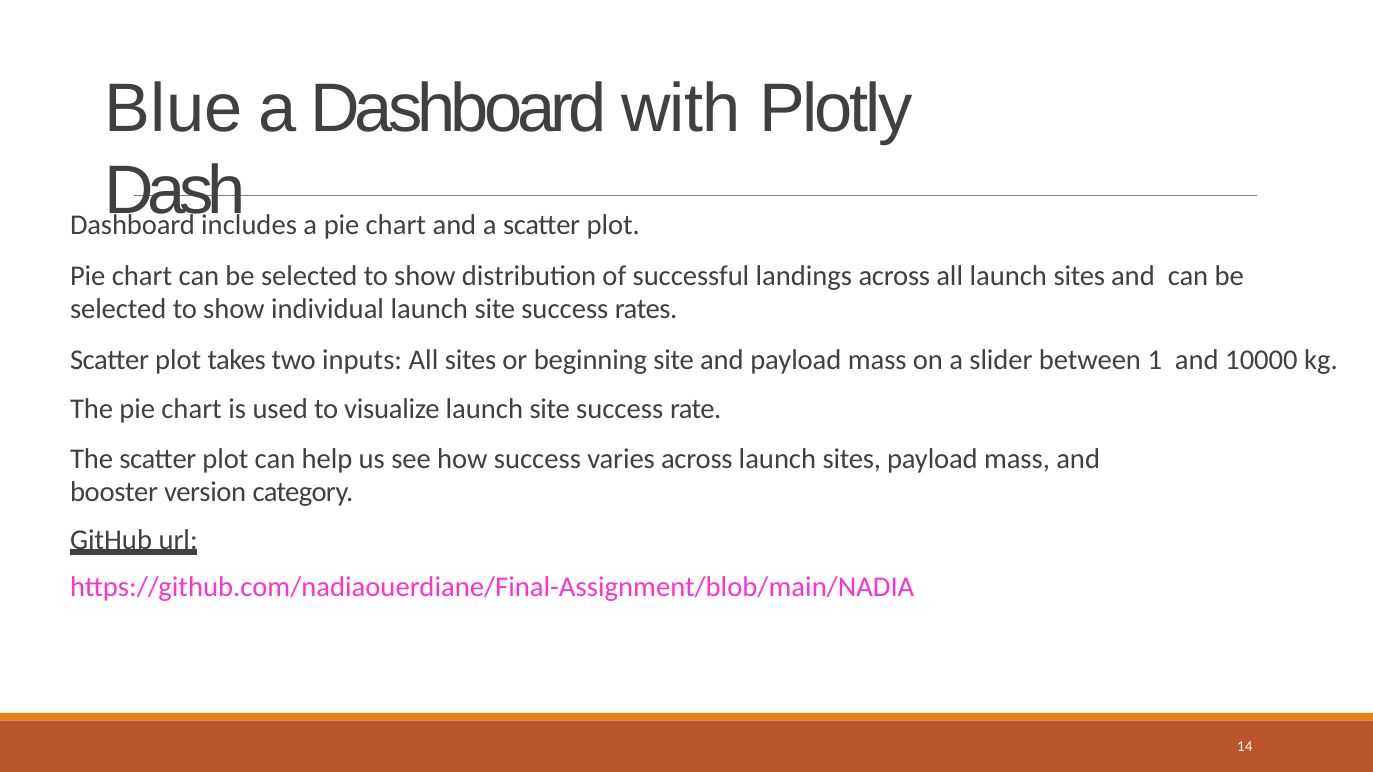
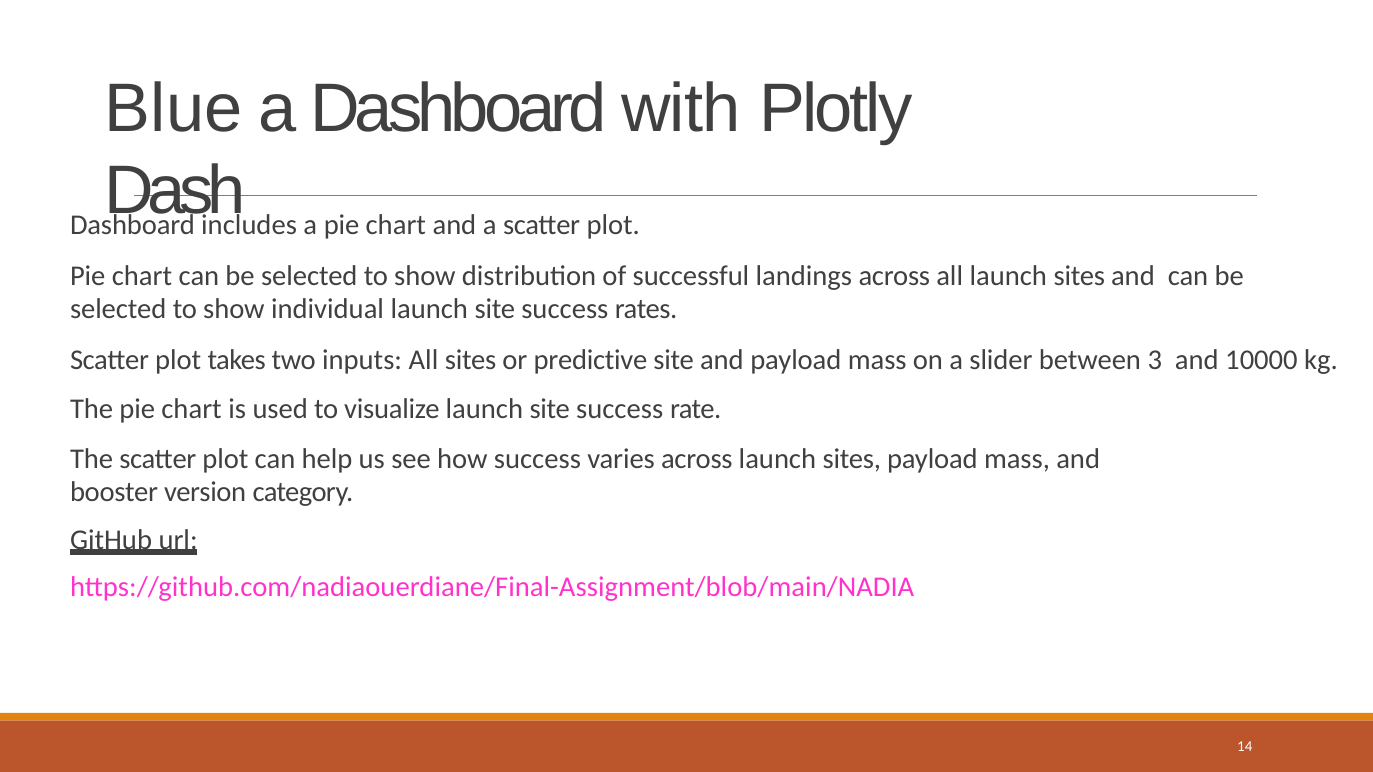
beginning: beginning -> predictive (591, 360)
1: 1 -> 3 (1155, 360)
